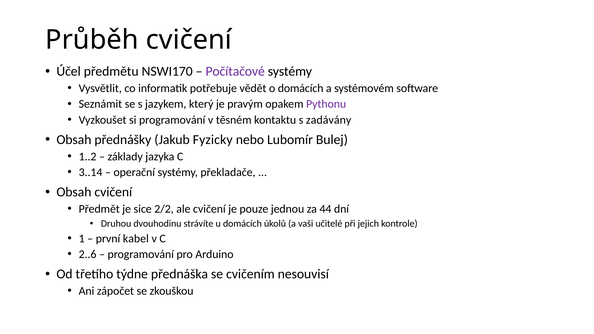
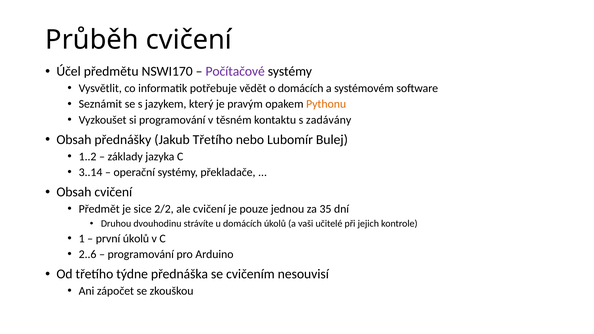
Pythonu colour: purple -> orange (326, 104)
Jakub Fyzicky: Fyzicky -> Třetího (213, 140)
44: 44 -> 35 (325, 209)
první kabel: kabel -> úkolů (136, 239)
